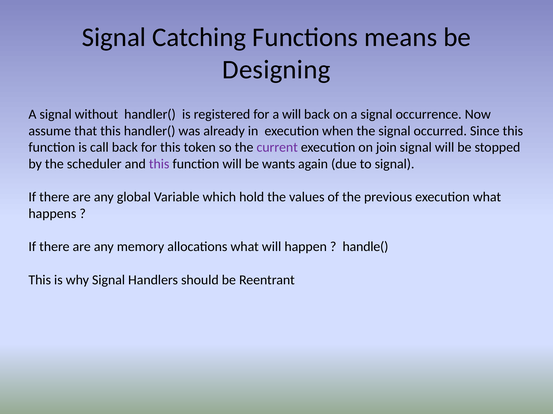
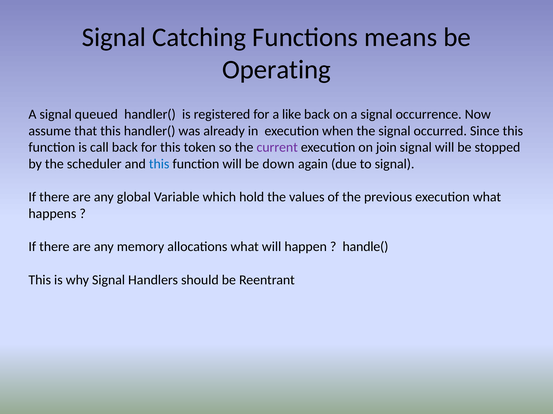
Designing: Designing -> Operating (277, 70)
without: without -> queued (96, 114)
a will: will -> like (292, 114)
this colour: purple -> blue (159, 164)
wants: wants -> down (278, 164)
